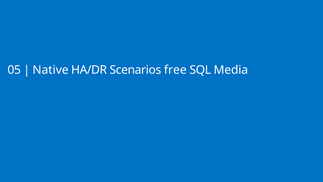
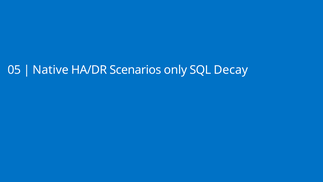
free: free -> only (175, 70)
Media: Media -> Decay (231, 70)
